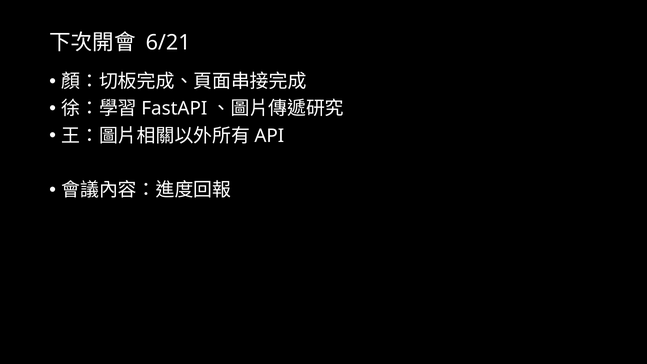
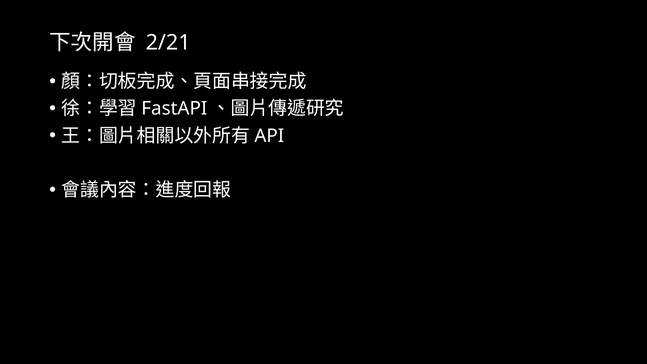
6/21: 6/21 -> 2/21 (168, 43)
